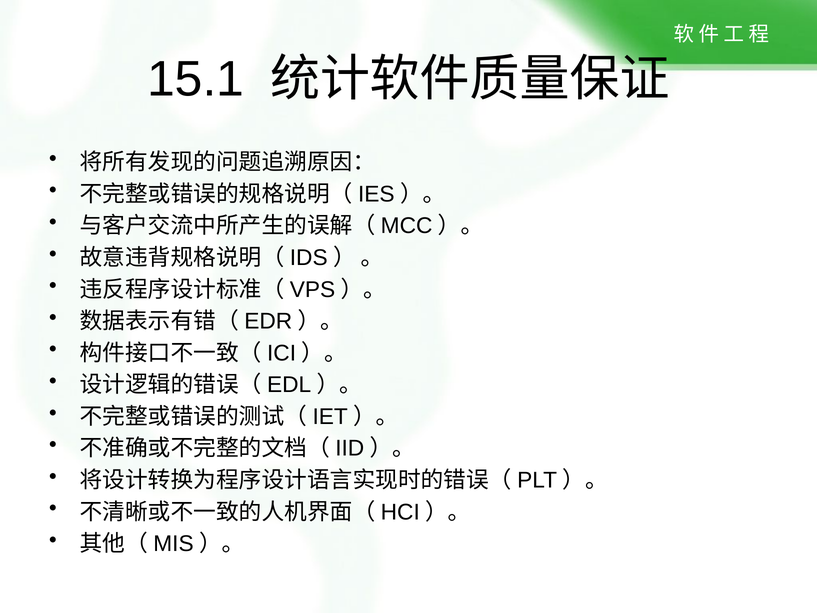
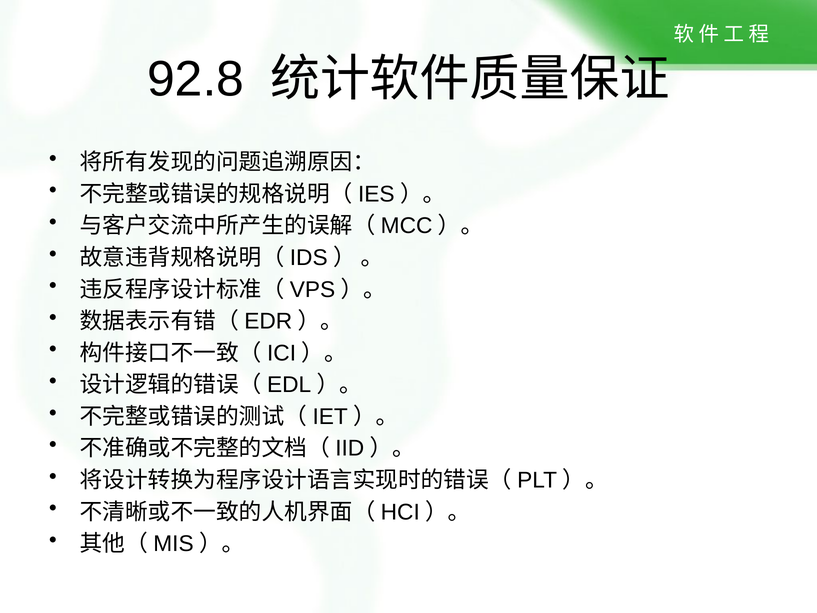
15.1: 15.1 -> 92.8 (196, 79)
